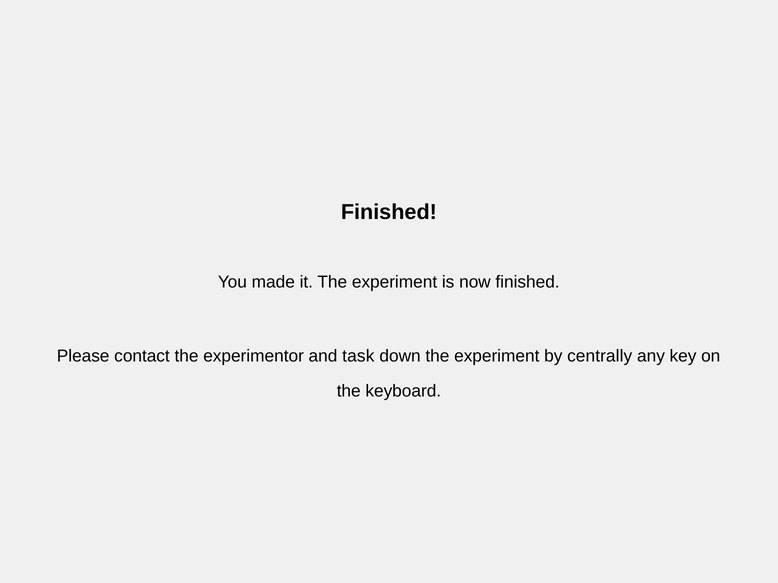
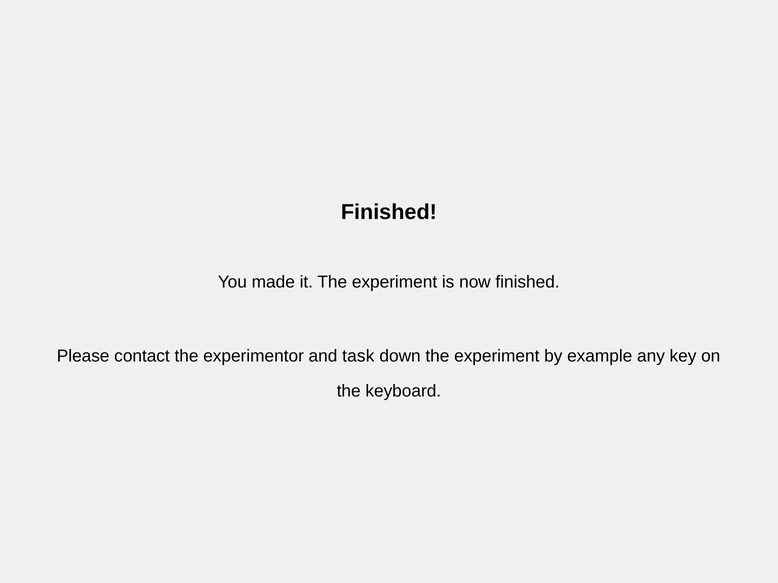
centrally: centrally -> example (600, 356)
